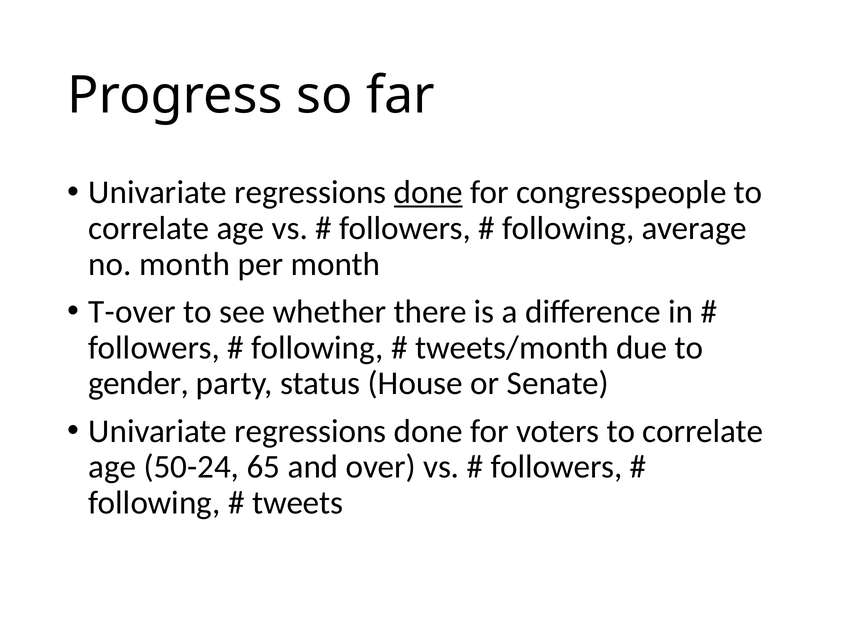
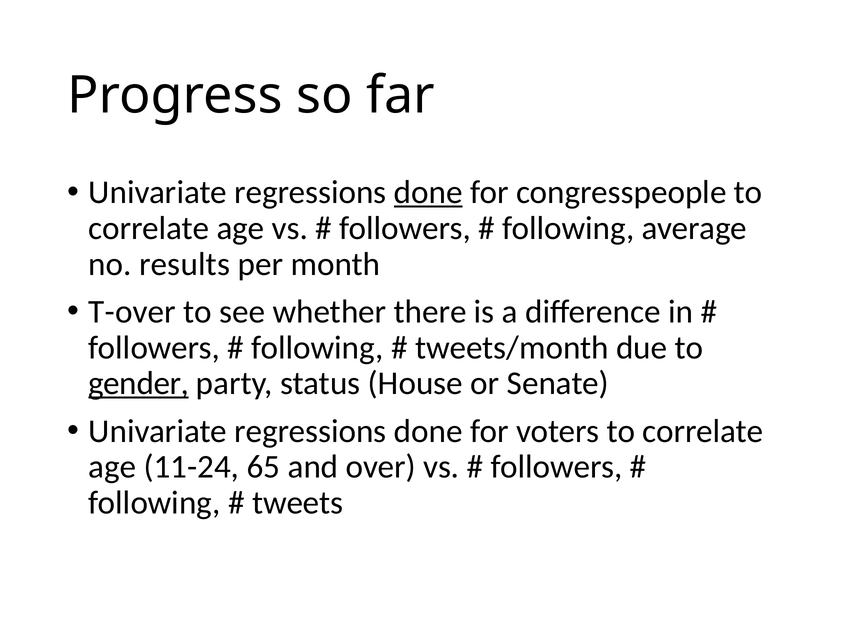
no month: month -> results (185, 264)
gender underline: none -> present (139, 383)
50-24: 50-24 -> 11-24 (191, 467)
